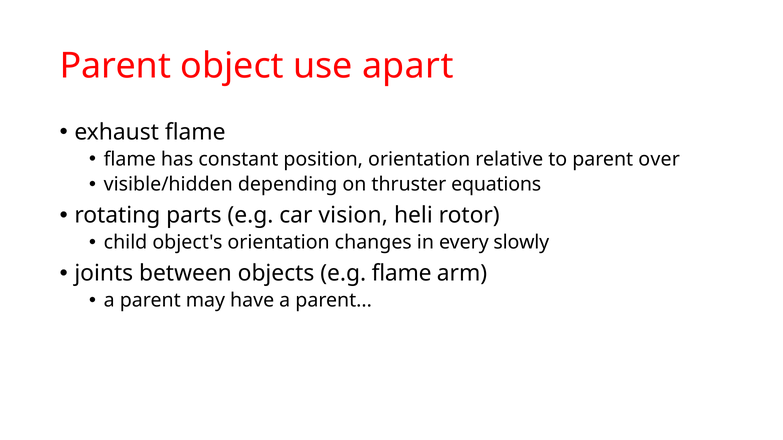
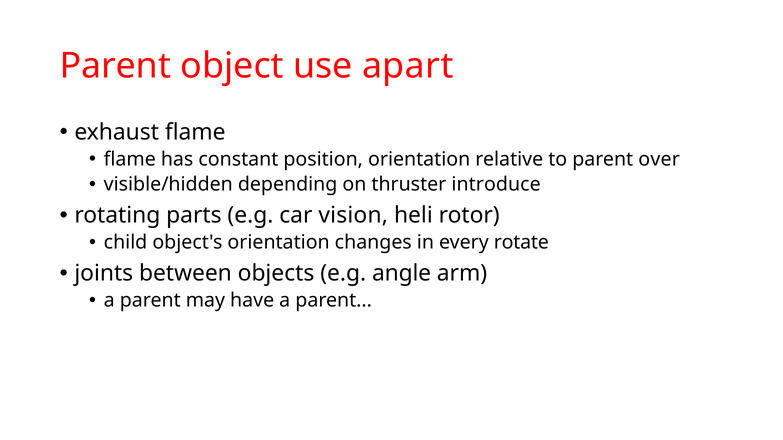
equations: equations -> introduce (496, 185)
slowly: slowly -> rotate (521, 243)
e.g flame: flame -> angle (402, 274)
